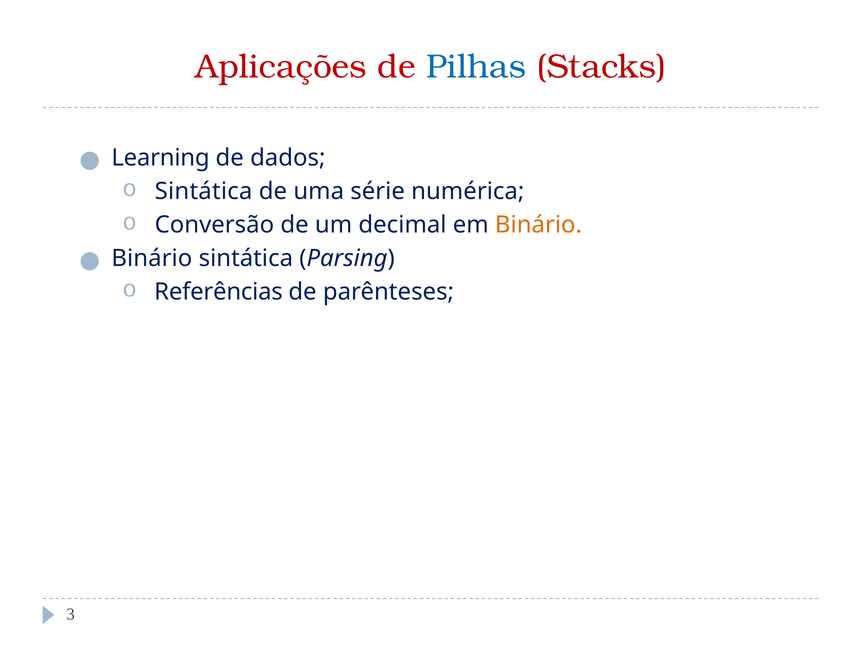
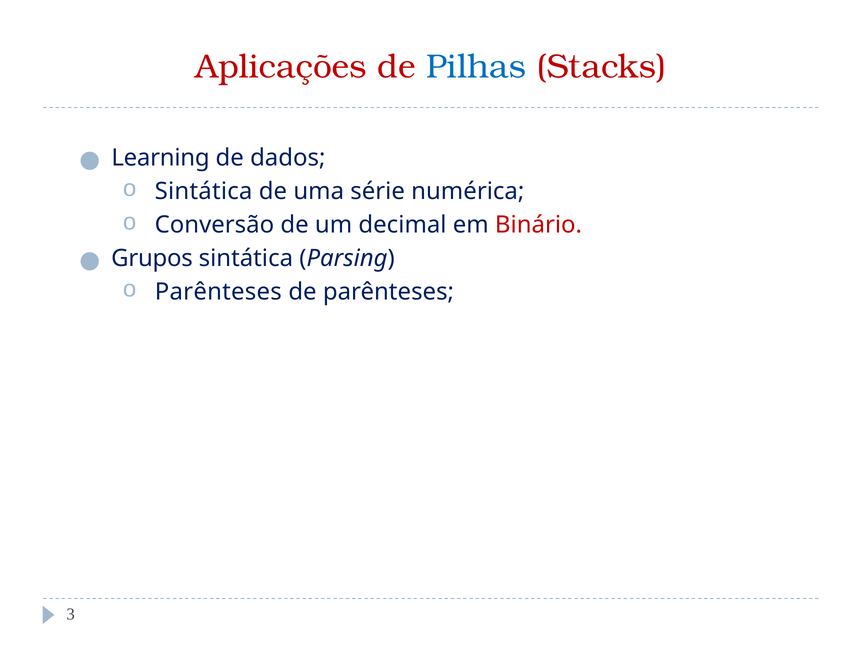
Binário colour: orange -> red (539, 225)
Binário: Binário -> Grupos (152, 259)
Referências: Referências -> Parênteses (218, 292)
